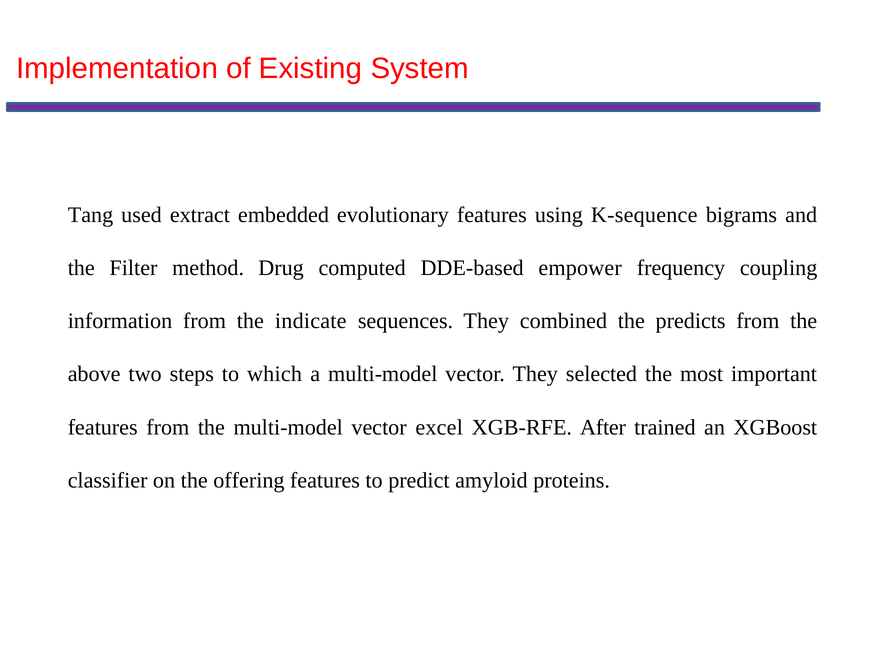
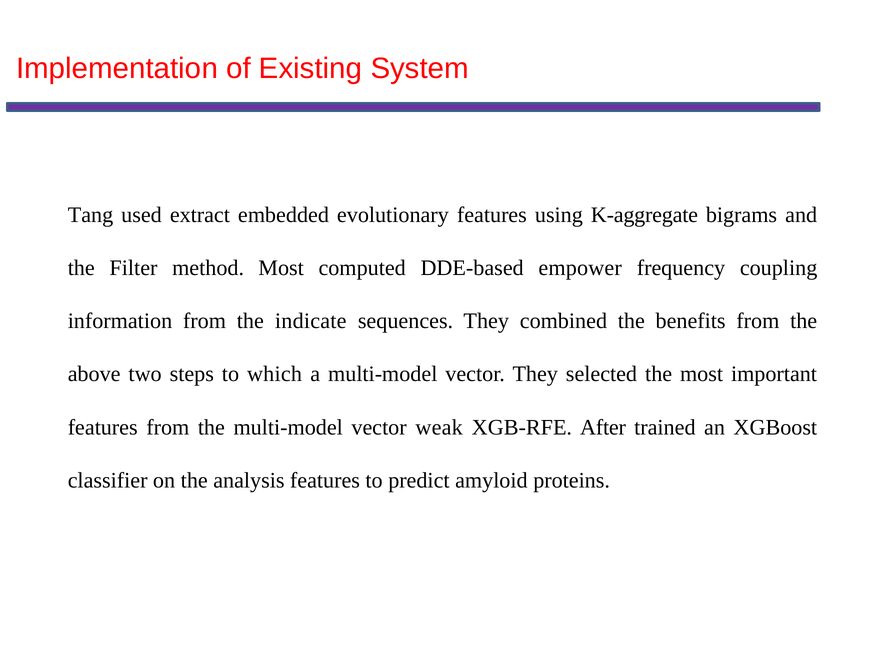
K-sequence: K-sequence -> K-aggregate (644, 215)
method Drug: Drug -> Most (281, 268)
predicts: predicts -> benefits (691, 321)
excel: excel -> weak (439, 428)
offering: offering -> analysis (249, 481)
